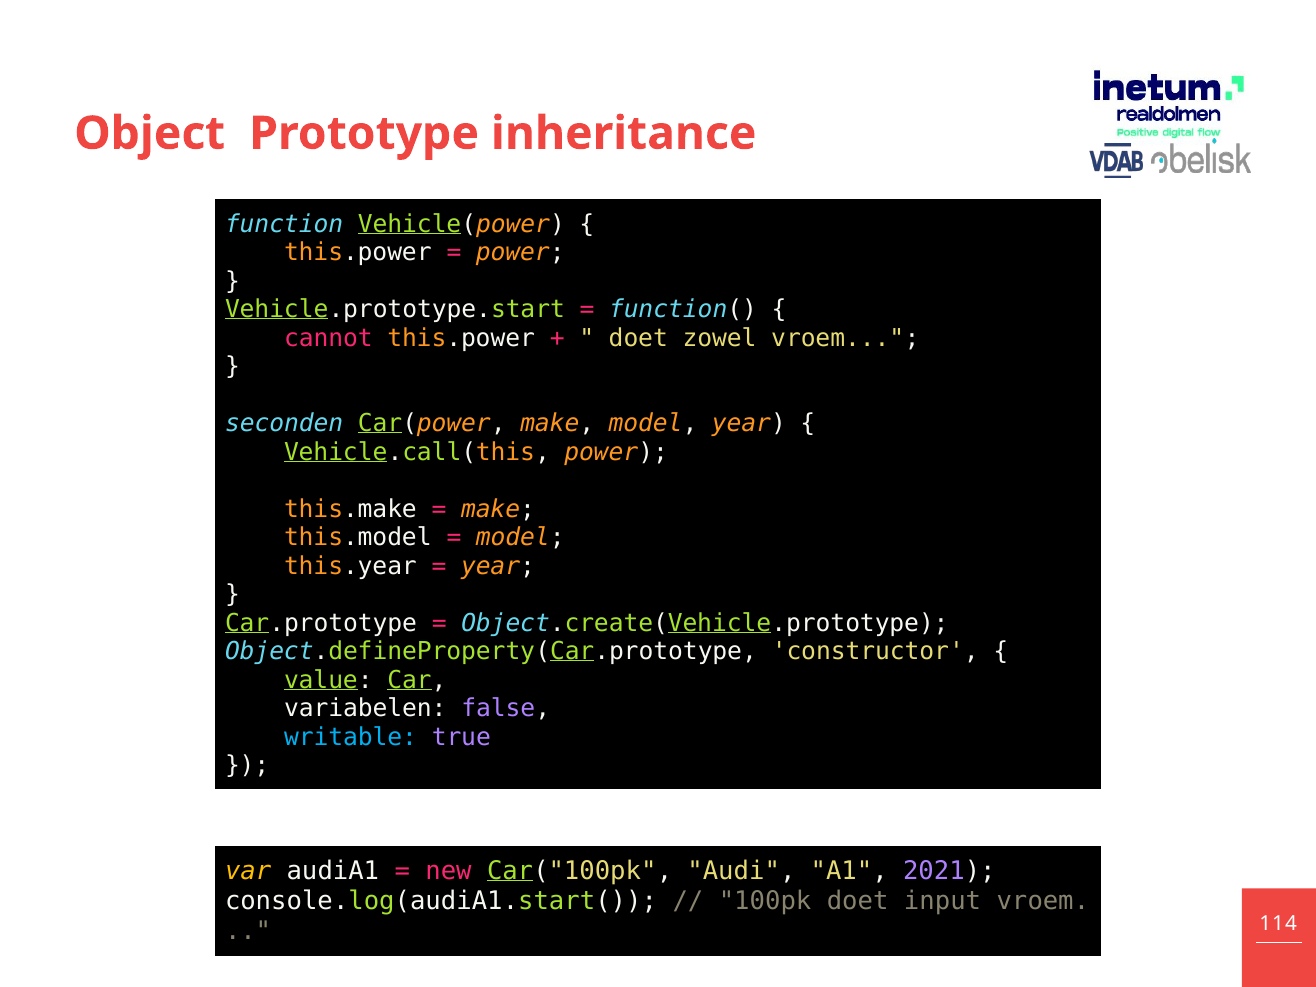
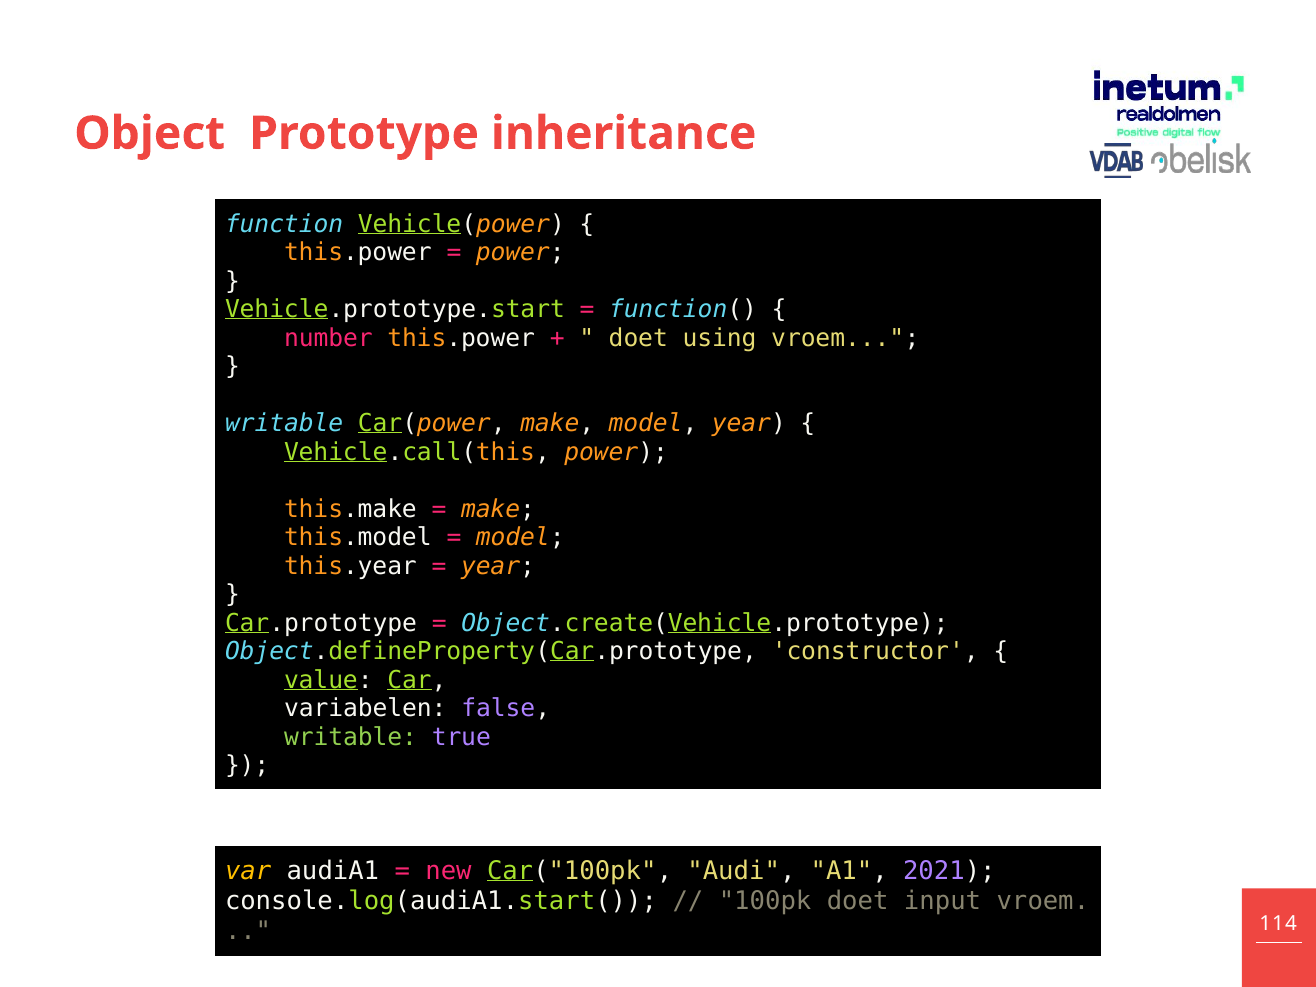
cannot: cannot -> number (328, 338)
zowel: zowel -> using (720, 338)
seconden: seconden -> writable (284, 423)
writable colour: light blue -> light green (351, 737)
